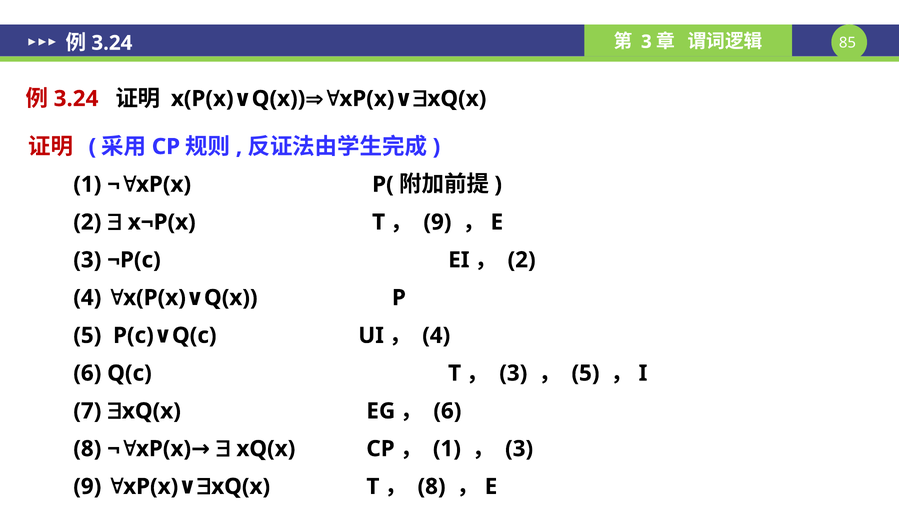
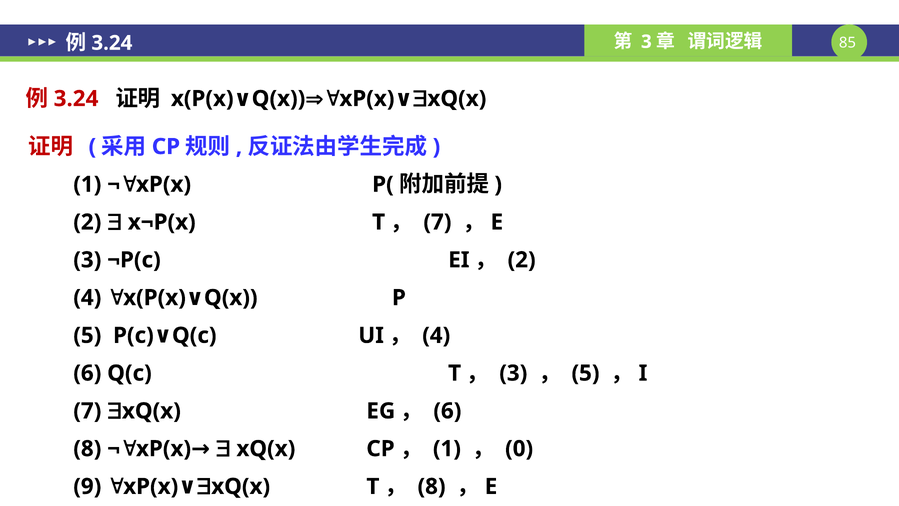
9: 9 -> 7 (437, 222)
3: 3 -> 0 (519, 448)
